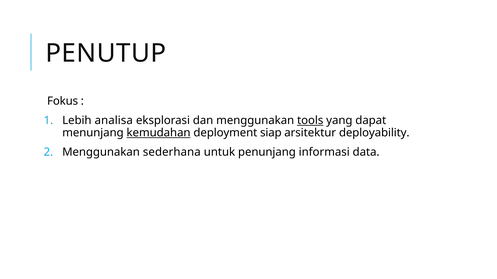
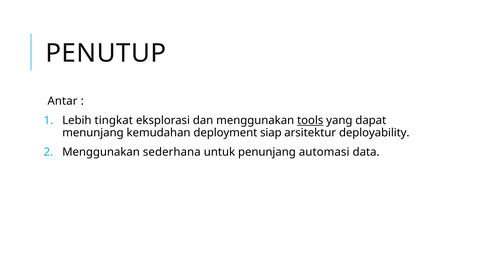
Fokus: Fokus -> Antar (63, 101)
analisa: analisa -> tingkat (114, 121)
kemudahan underline: present -> none (159, 133)
informasi: informasi -> automasi (324, 153)
